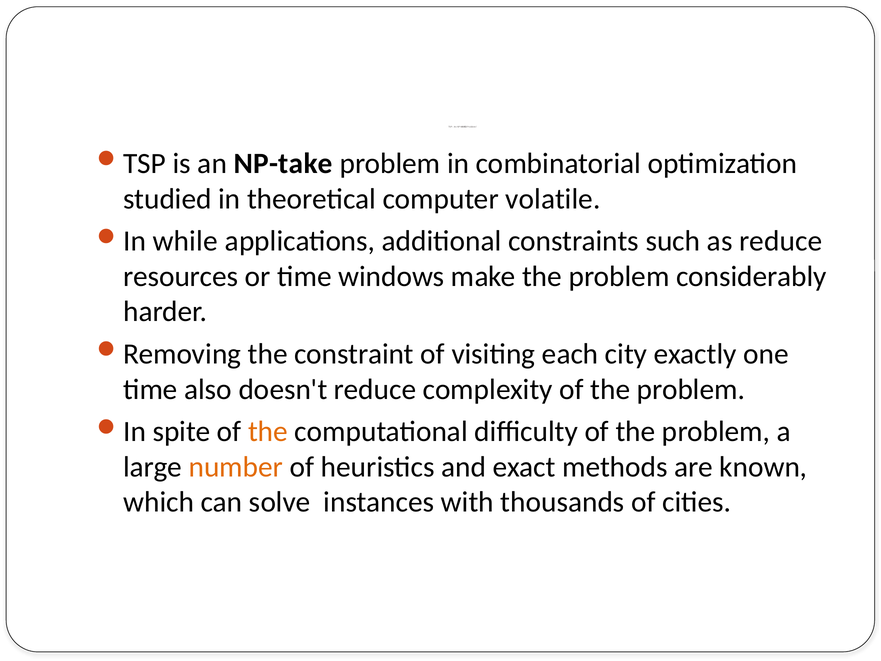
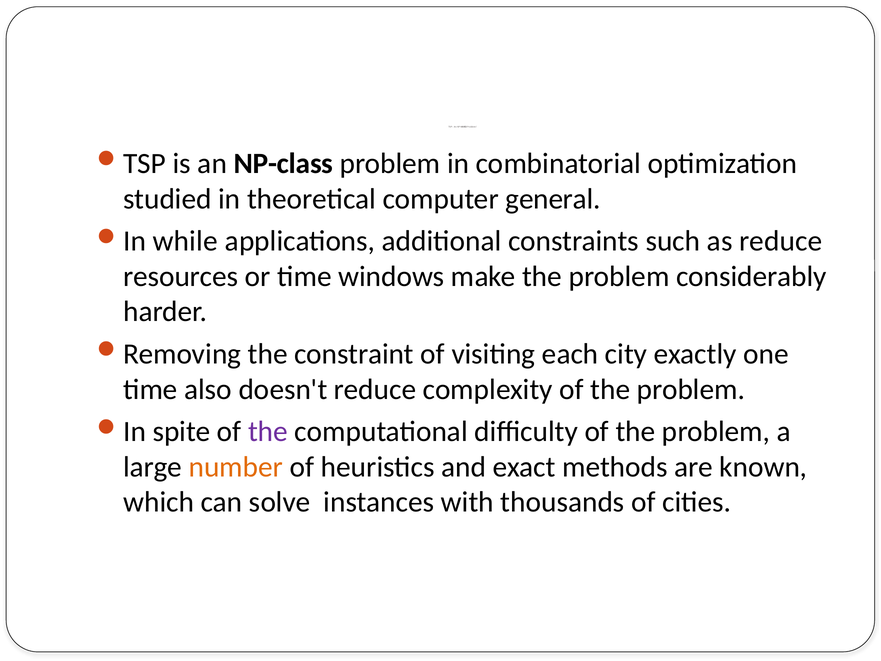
NP-take: NP-take -> NP-class (283, 164)
volatile: volatile -> general (553, 199)
the colour: orange -> purple (268, 432)
